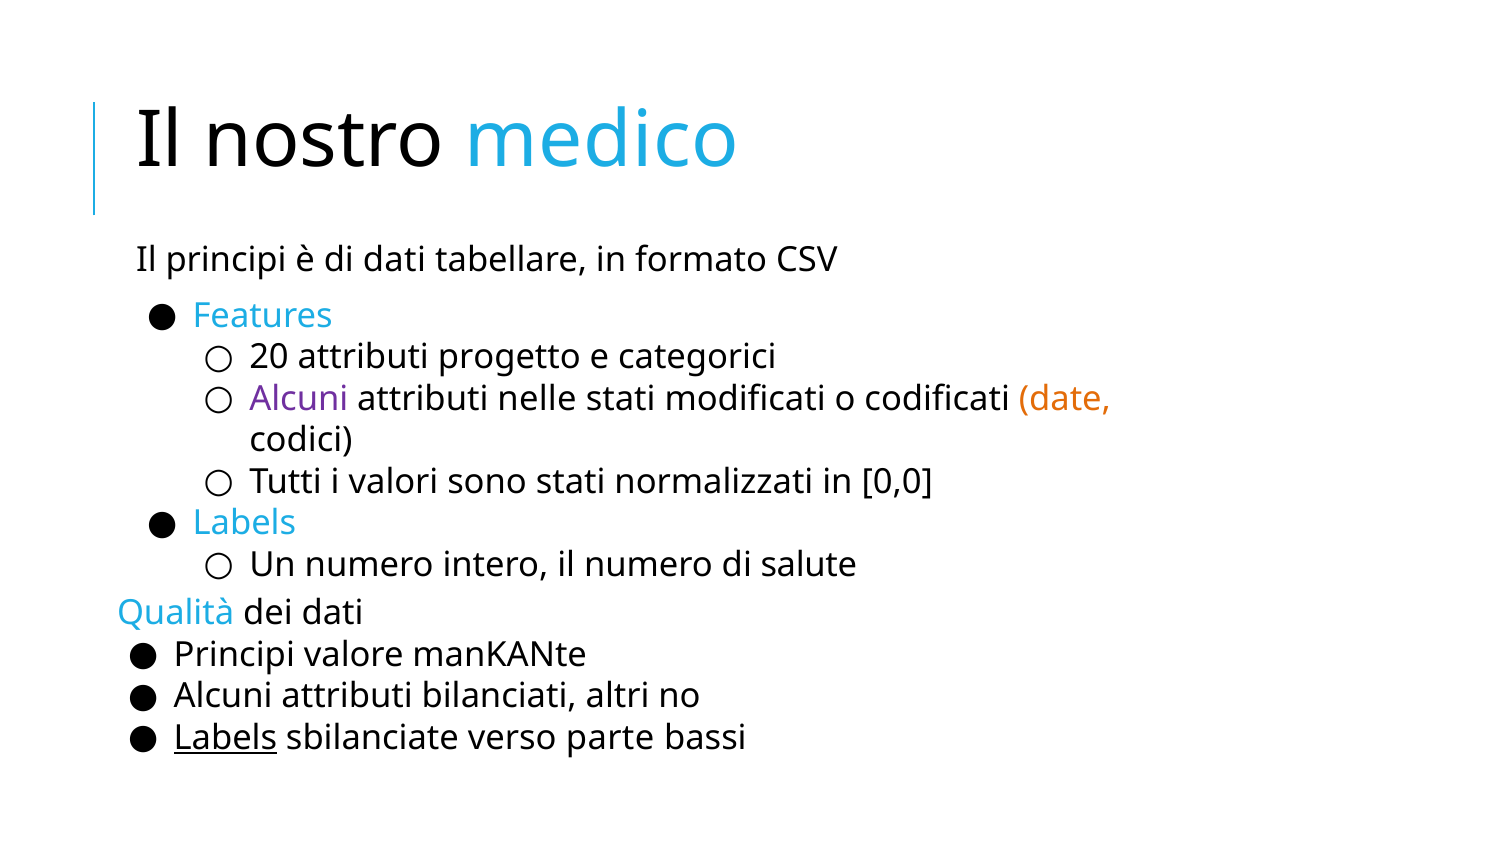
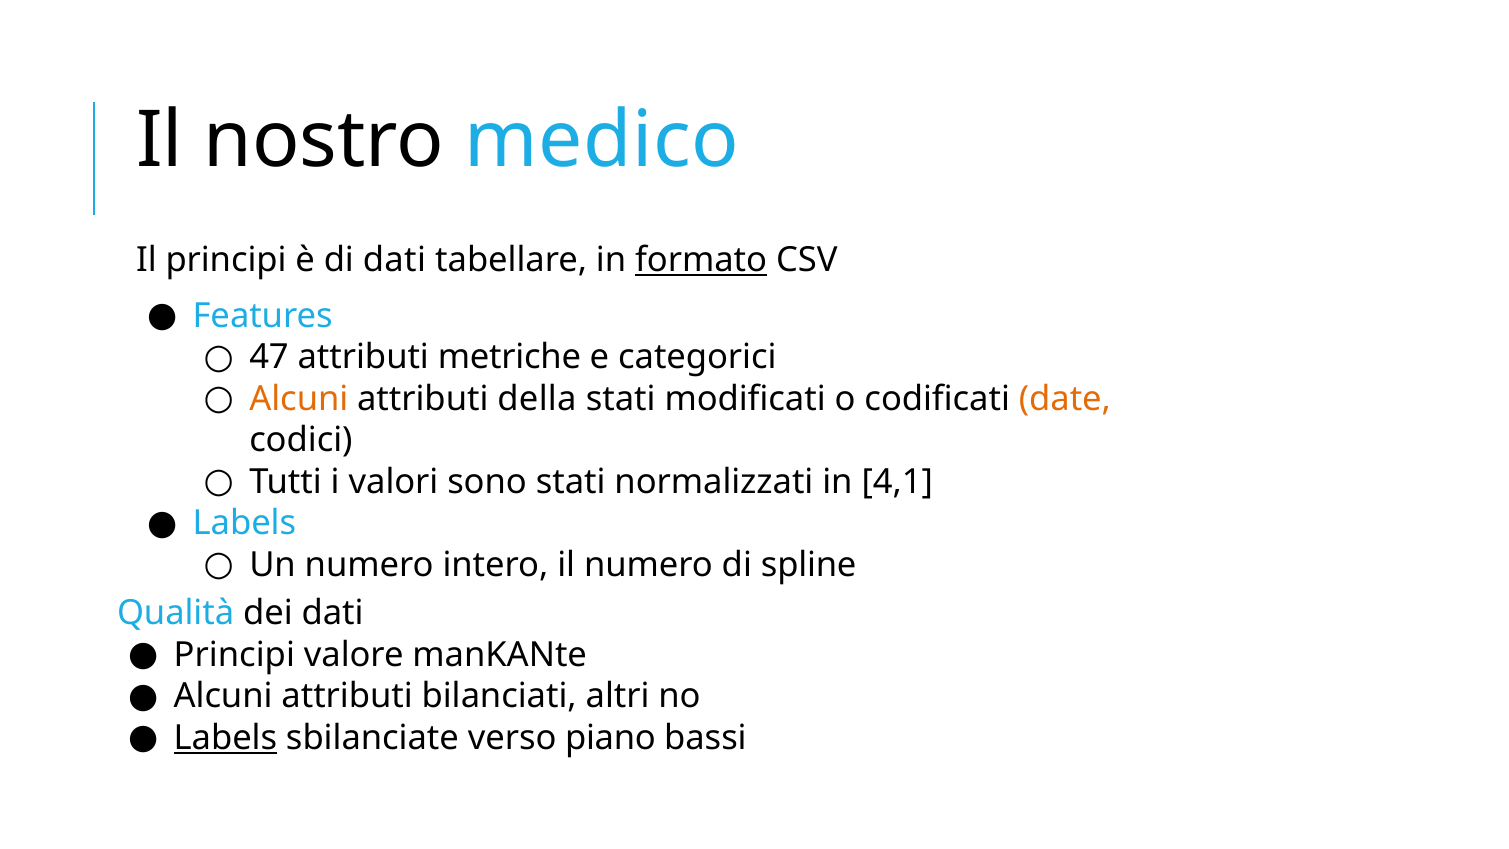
formato underline: none -> present (701, 260)
20: 20 -> 47 (269, 357)
progetto: progetto -> metriche (509, 357)
Alcuni colour: purple -> orange (299, 399)
nelle: nelle -> della (537, 399)
0,0: 0,0 -> 4,1 (897, 482)
salute: salute -> spline (809, 565)
parte: parte -> piano (610, 738)
